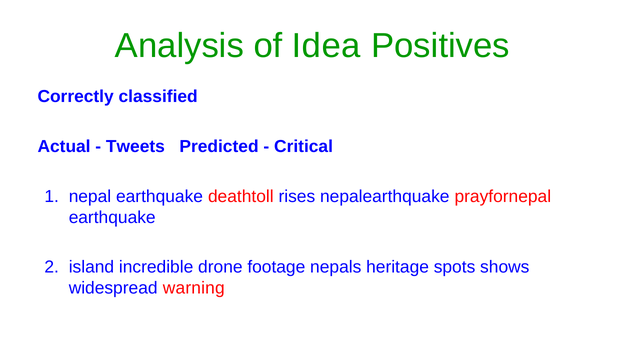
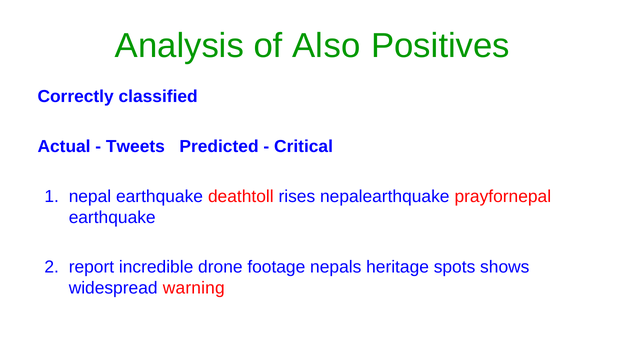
Idea: Idea -> Also (326, 46)
island: island -> report (91, 268)
